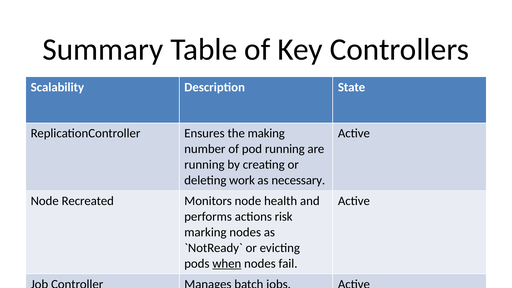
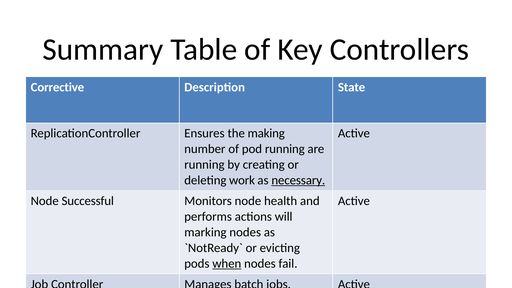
Scalability: Scalability -> Corrective (57, 87)
necessary underline: none -> present (298, 180)
Node Recreated: Recreated -> Successful (88, 201)
risk: risk -> will (284, 217)
